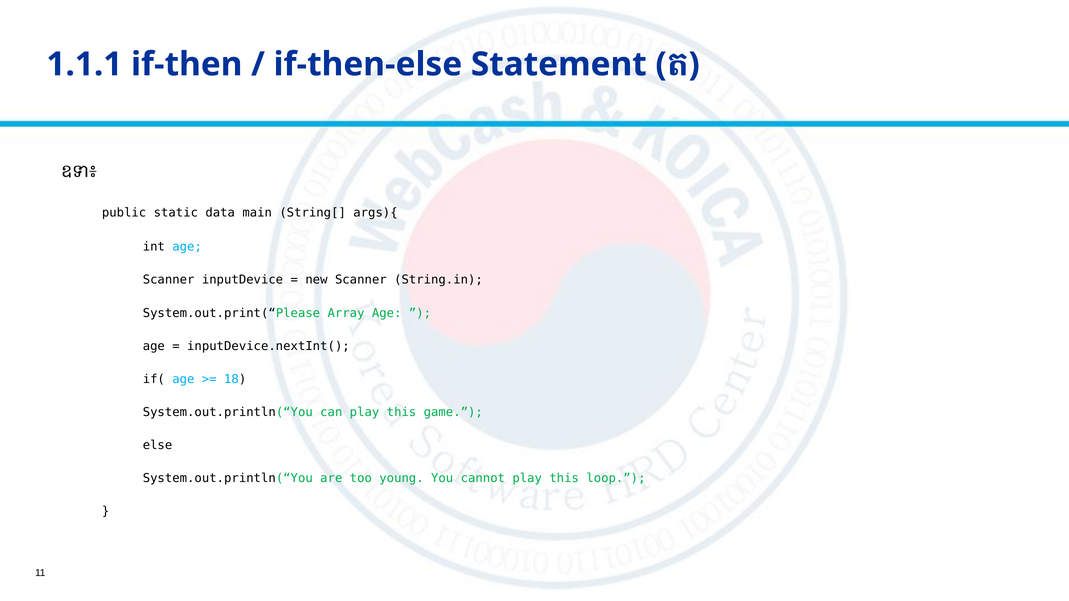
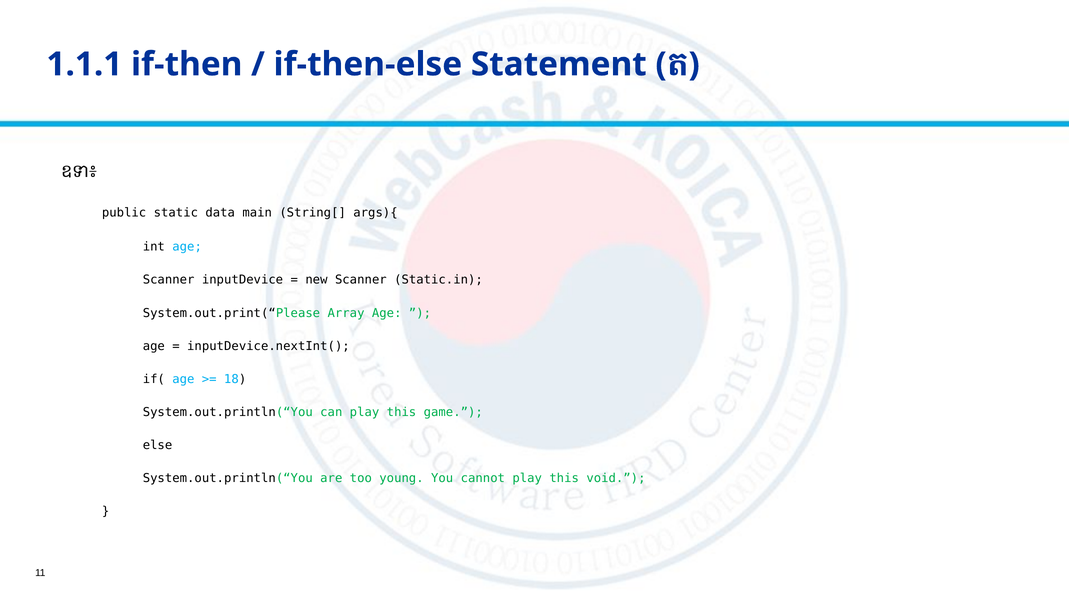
String.in: String.in -> Static.in (438, 280)
loop: loop -> void (616, 479)
